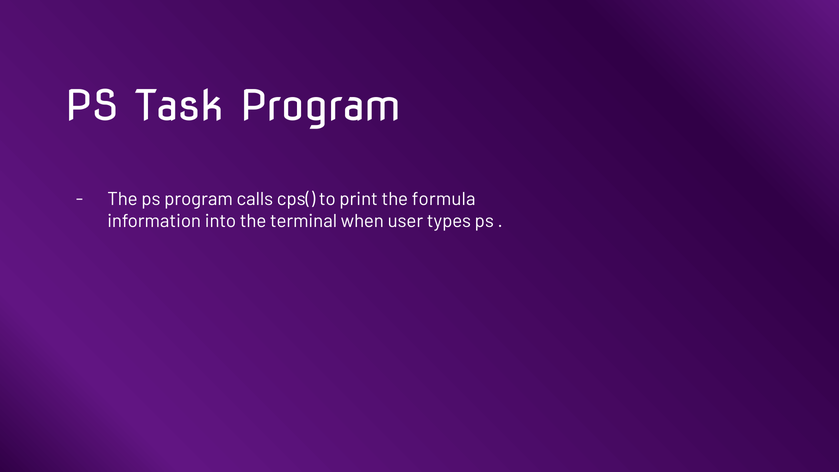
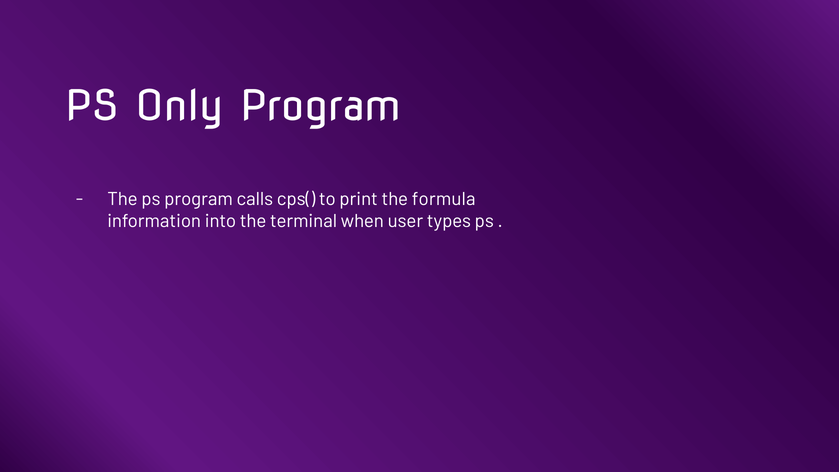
Task: Task -> Only (180, 106)
